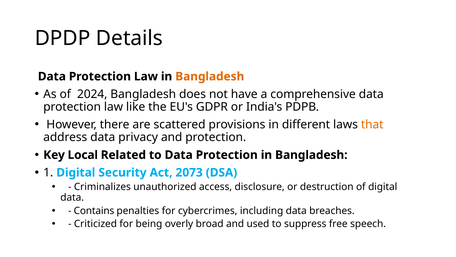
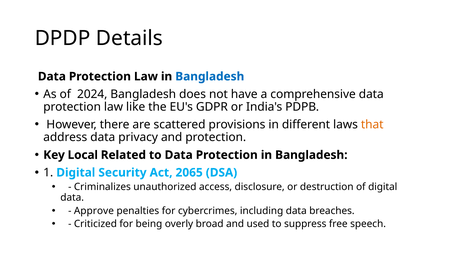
Bangladesh colour: orange -> blue (210, 76)
2073: 2073 -> 2065 (189, 172)
Contains: Contains -> Approve (94, 210)
